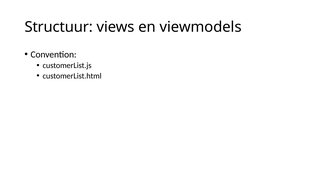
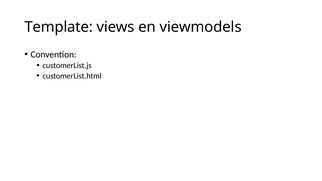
Structuur: Structuur -> Template (59, 27)
